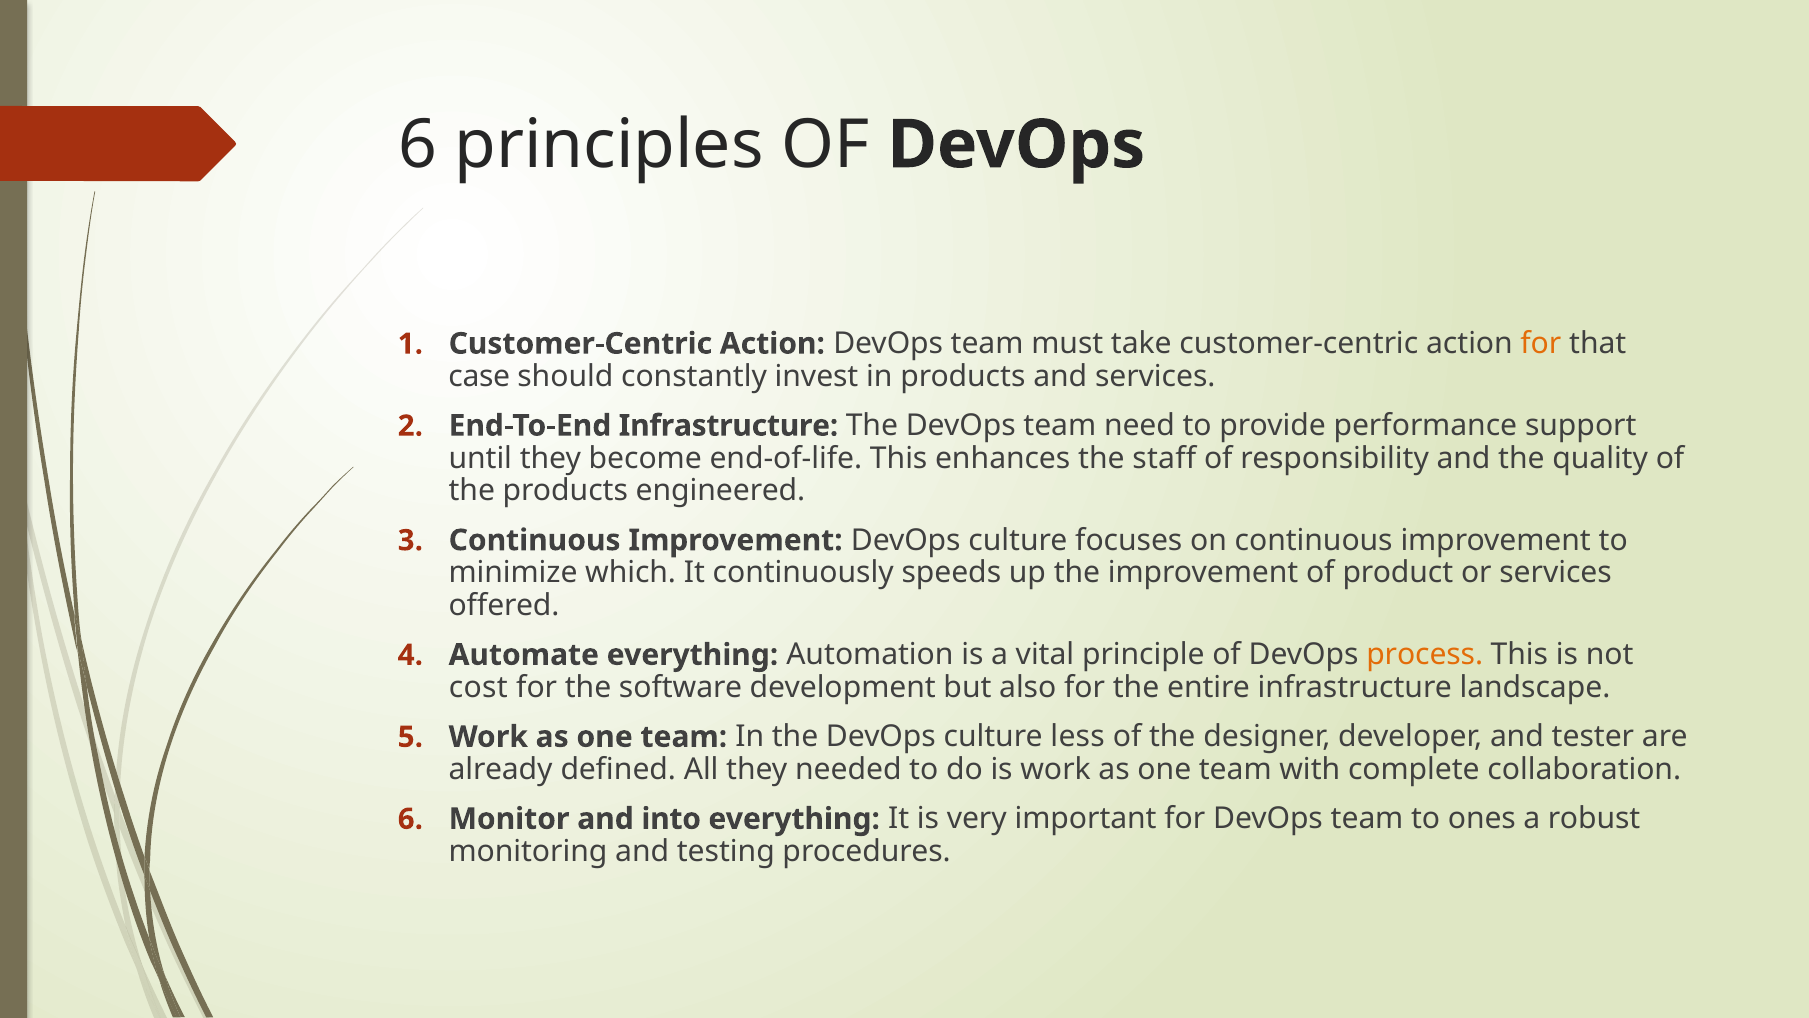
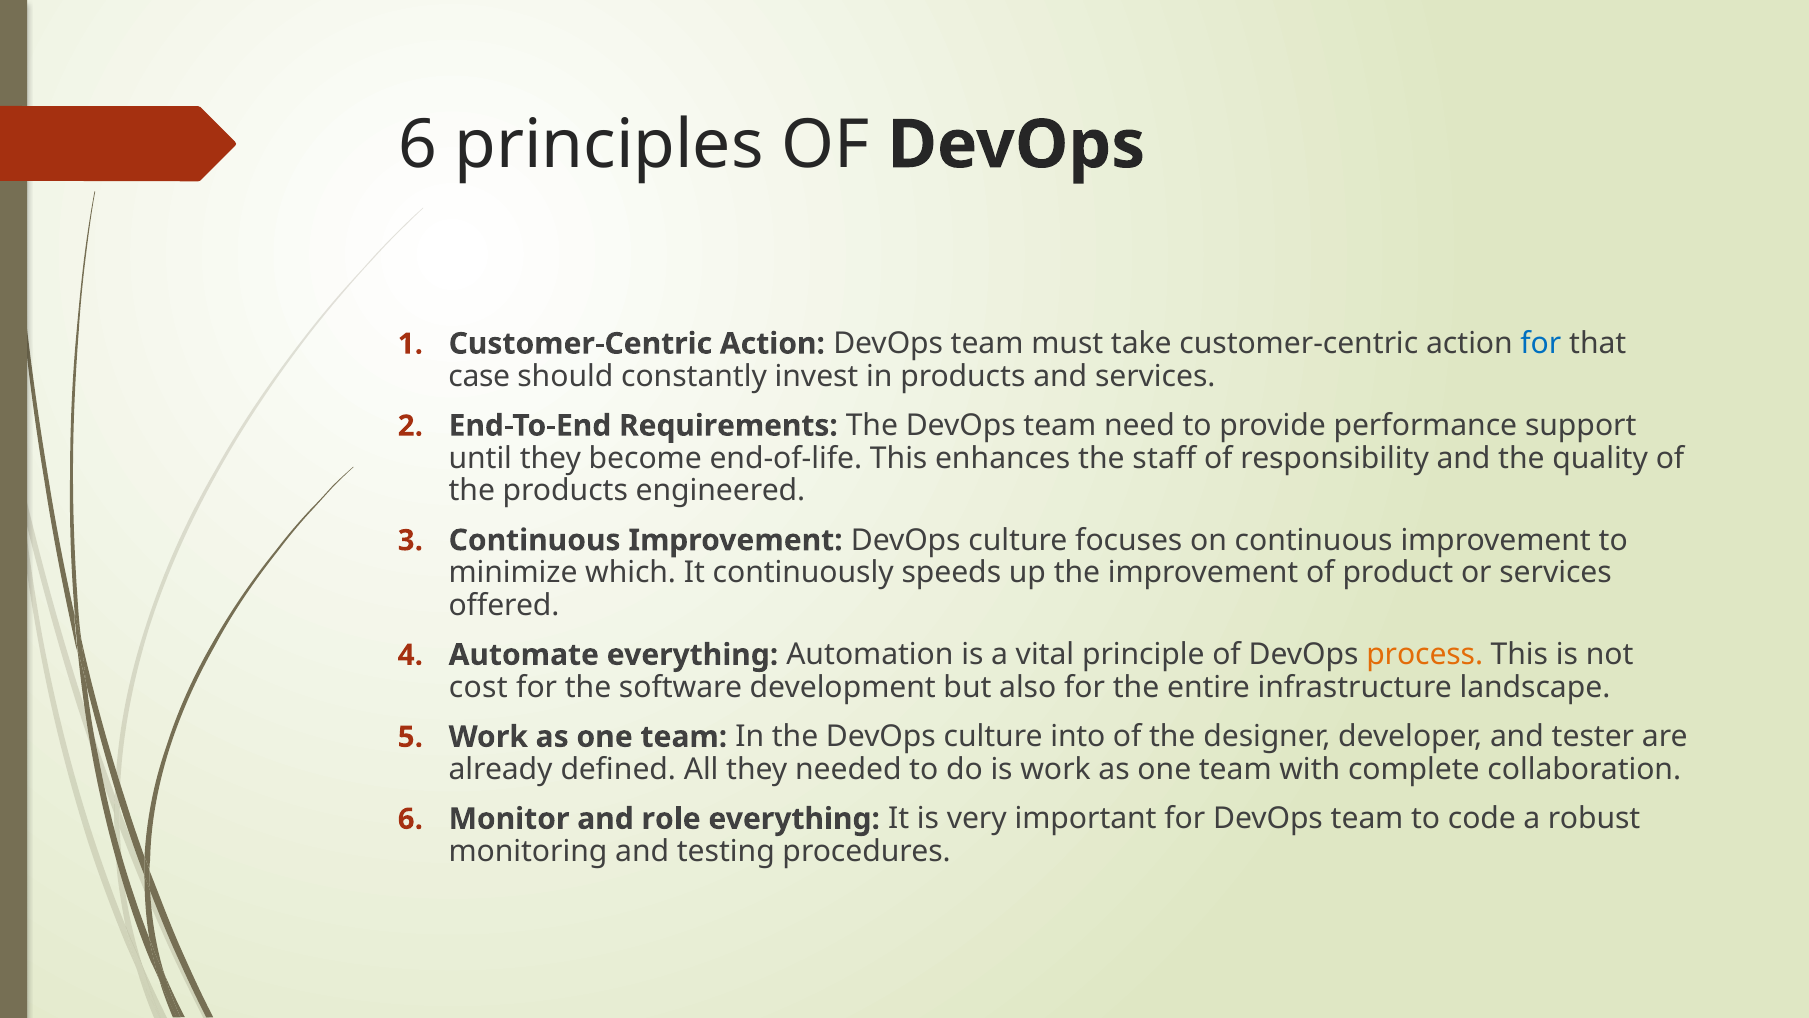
for colour: orange -> blue (1541, 344)
End-To-End Infrastructure: Infrastructure -> Requirements (728, 426)
less: less -> into (1078, 737)
into: into -> role (671, 819)
ones: ones -> code (1482, 819)
